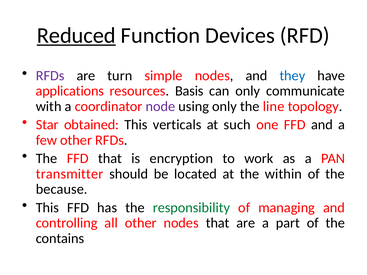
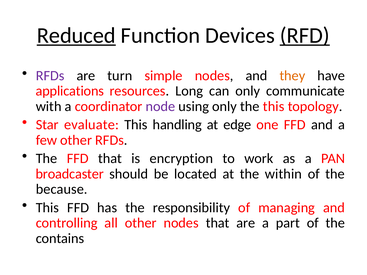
RFD underline: none -> present (305, 36)
they colour: blue -> orange (292, 76)
Basis: Basis -> Long (189, 91)
the line: line -> this (274, 106)
obtained: obtained -> evaluate (91, 125)
verticals: verticals -> handling (177, 125)
such: such -> edge (237, 125)
transmitter: transmitter -> broadcaster (70, 174)
responsibility colour: green -> black (191, 208)
